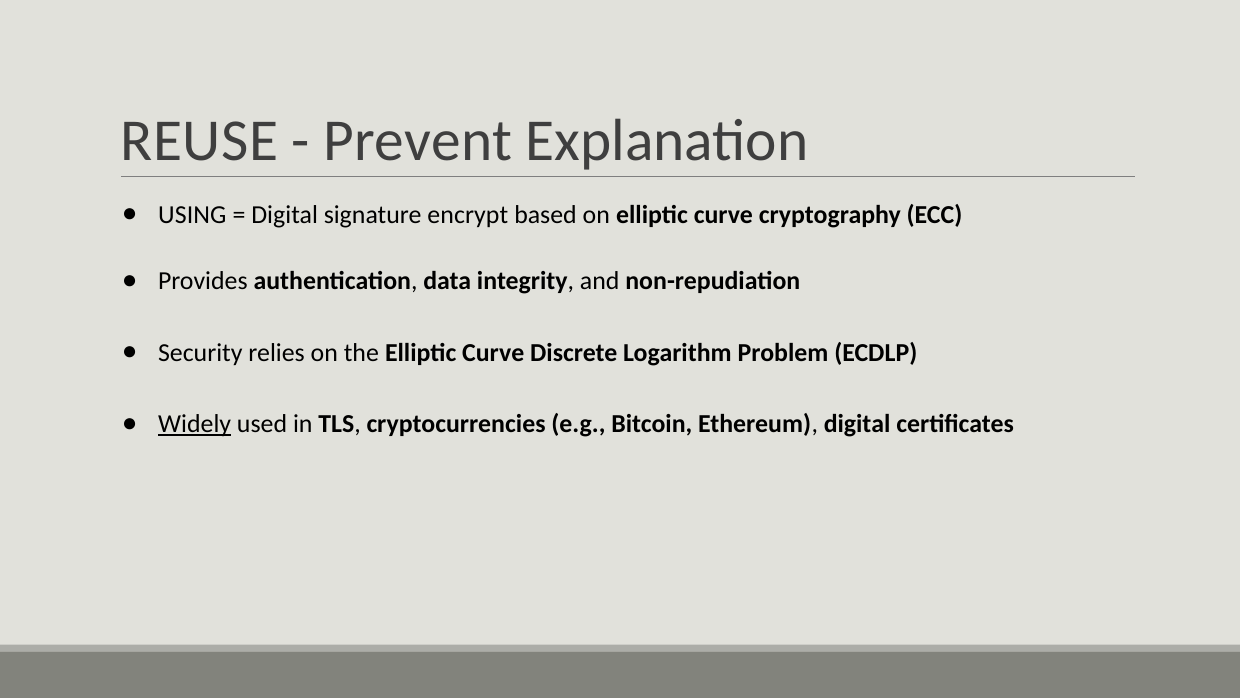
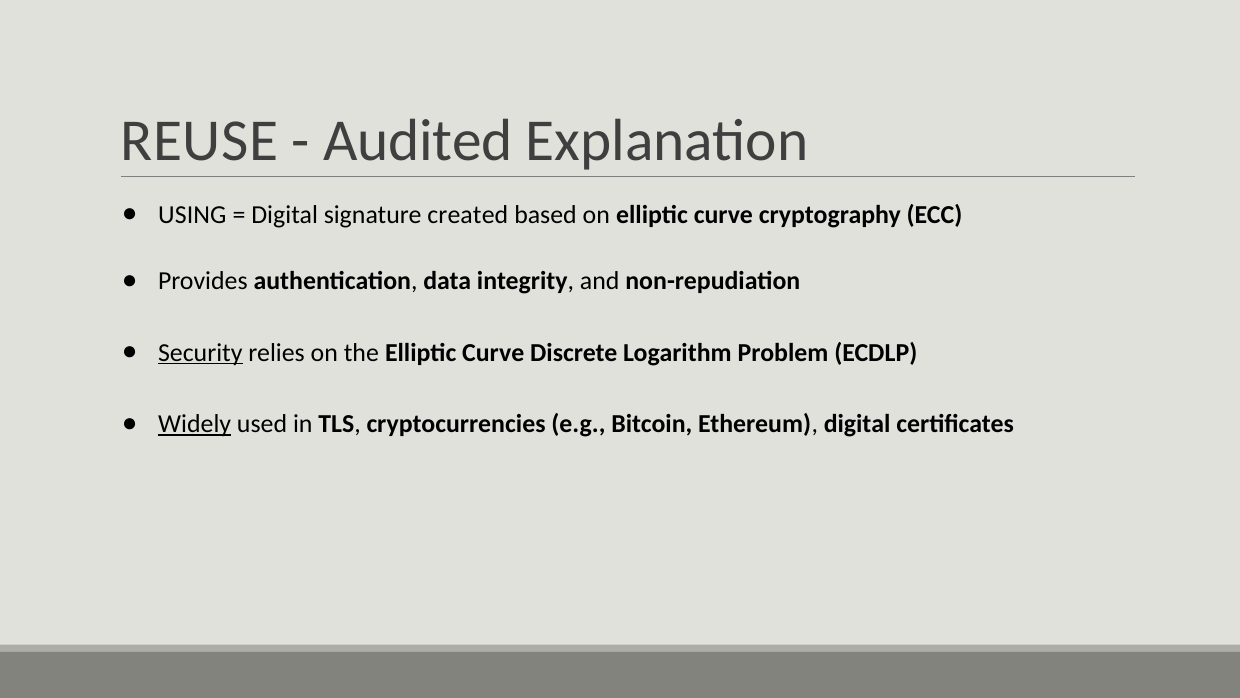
Prevent: Prevent -> Audited (418, 140)
encrypt: encrypt -> created (468, 214)
Security underline: none -> present (200, 352)
